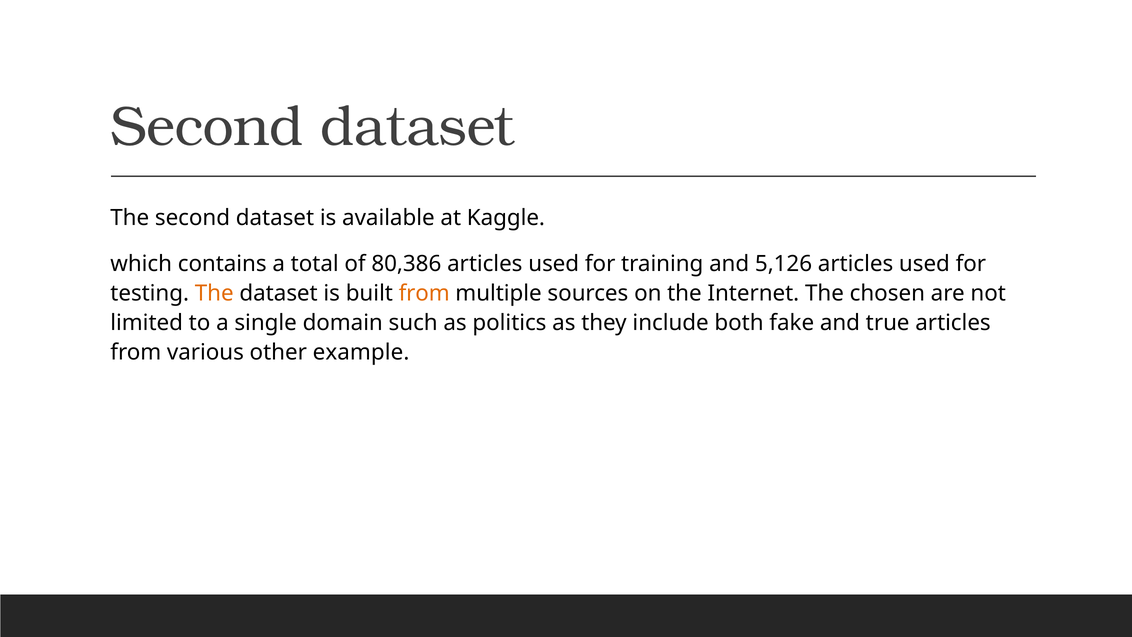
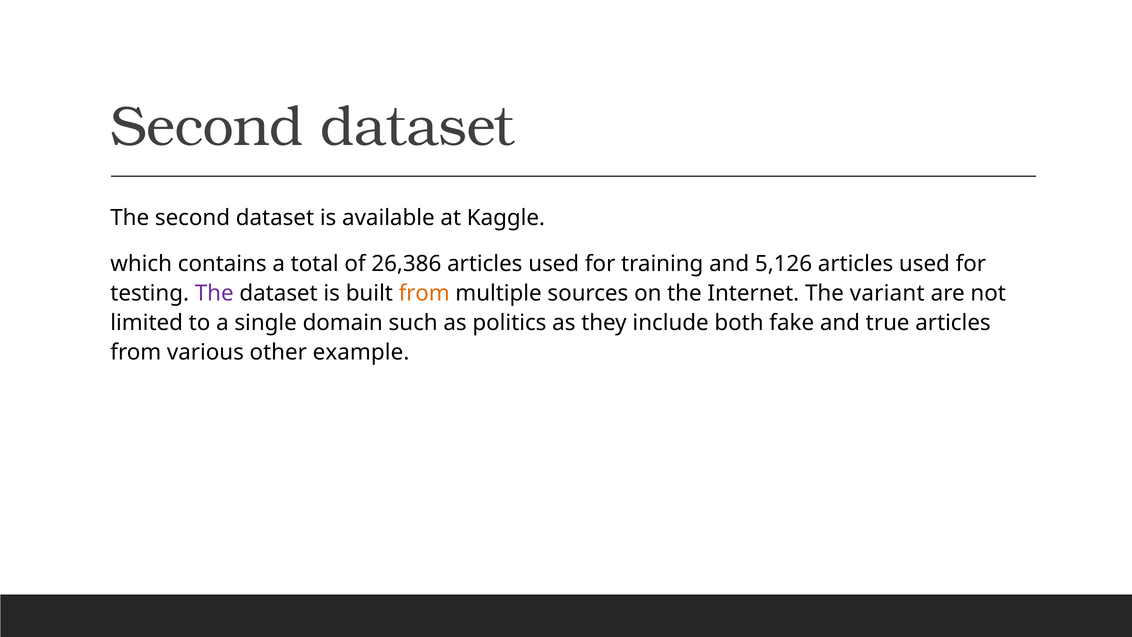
80,386: 80,386 -> 26,386 (406, 264)
The colour: orange -> purple (214, 293)
chosen: chosen -> variant (887, 293)
